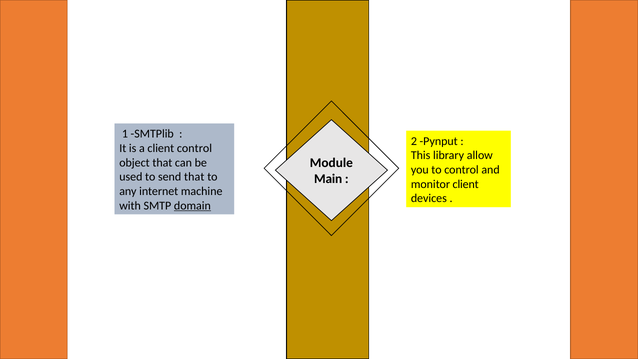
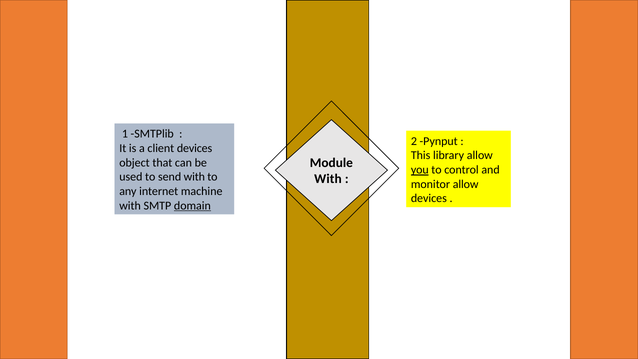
client control: control -> devices (195, 148)
you underline: none -> present (420, 170)
send that: that -> with (194, 177)
Main: Main -> With (328, 179)
monitor client: client -> allow (466, 184)
